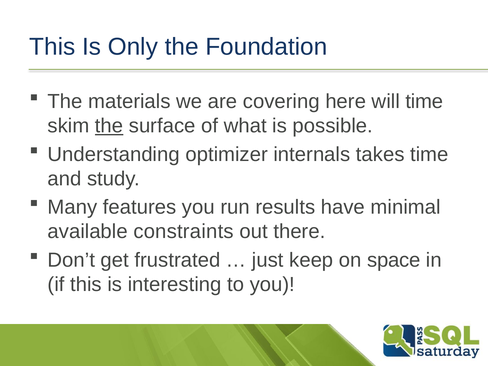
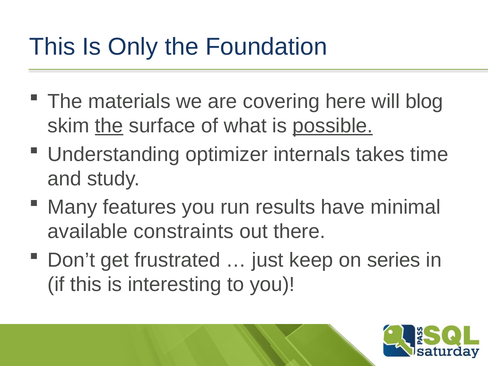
will time: time -> blog (424, 101)
possible underline: none -> present (333, 126)
space: space -> series (394, 260)
